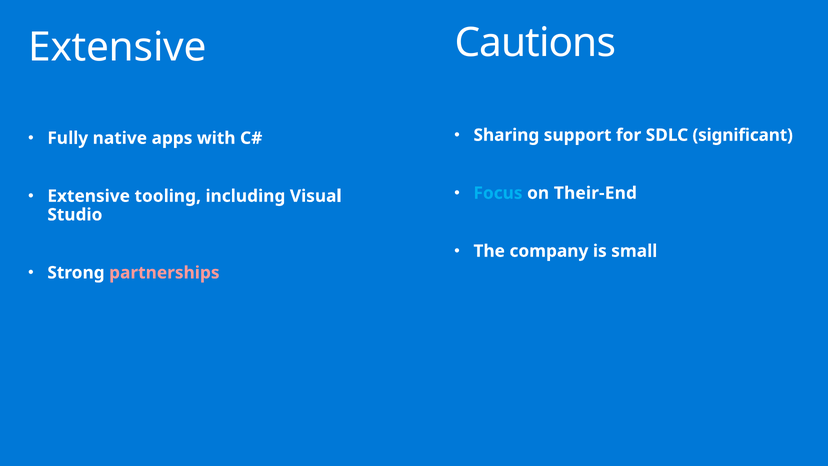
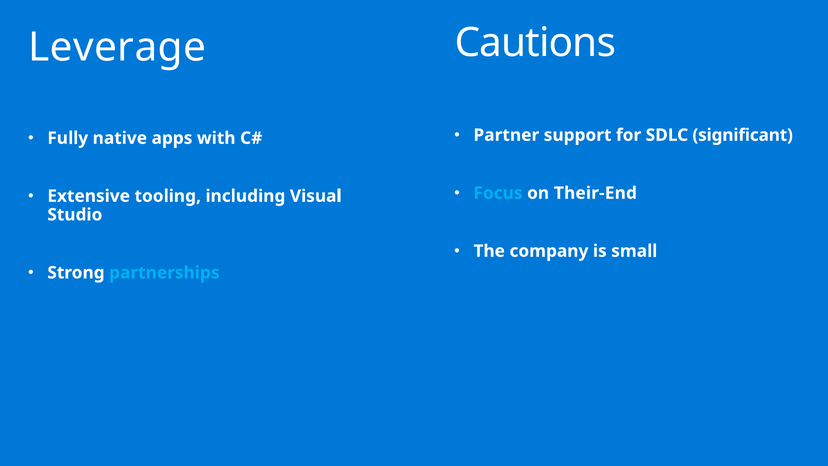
Extensive: Extensive -> Leverage (117, 47)
Sharing: Sharing -> Partner (506, 135)
partnerships colour: pink -> light blue (164, 273)
